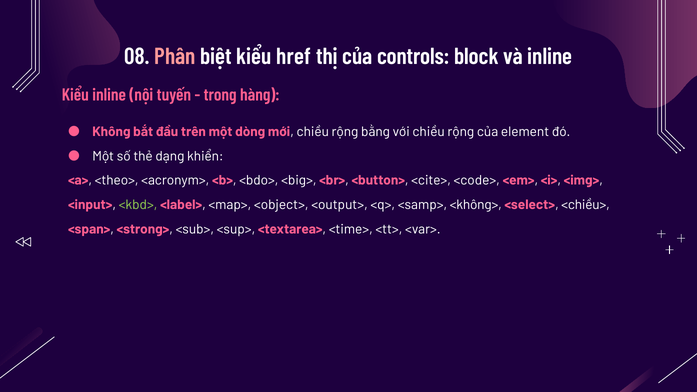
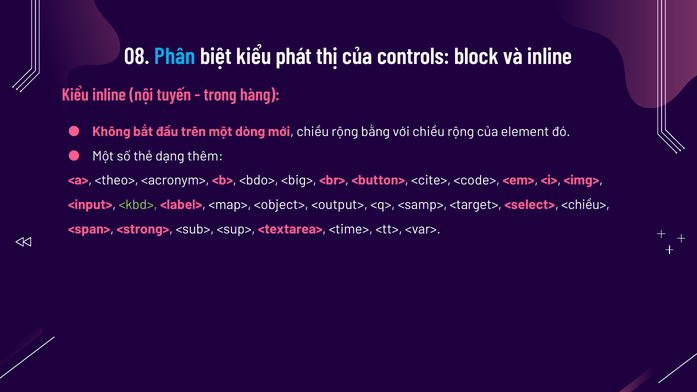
Phân colour: pink -> light blue (175, 56)
href: href -> phát (294, 56)
khiển: khiển -> thêm (205, 156)
<không>: <không> -> <target> (476, 205)
